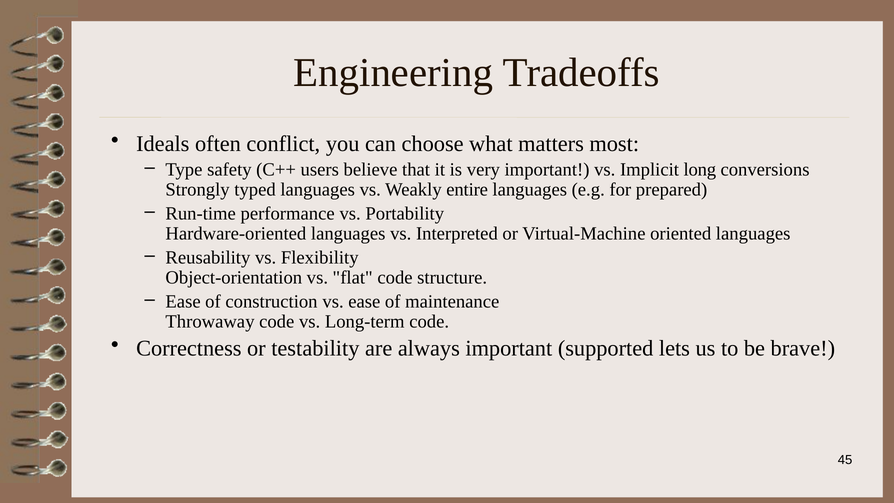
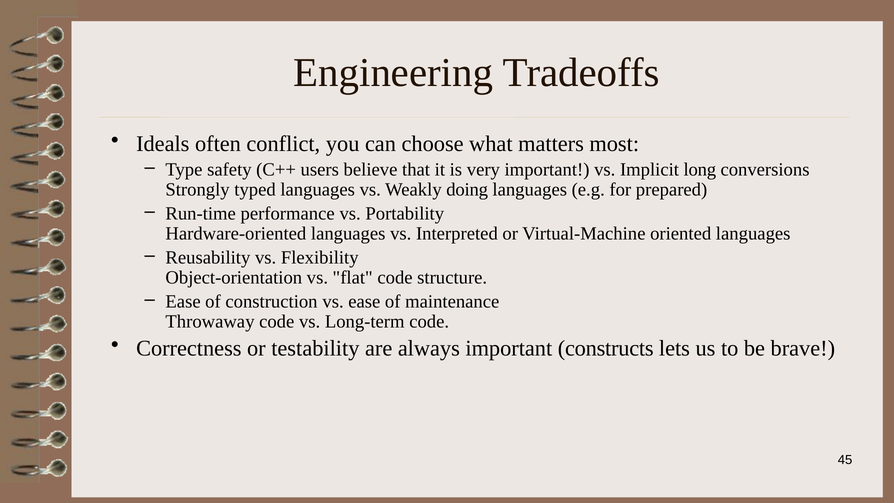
entire: entire -> doing (467, 190)
supported: supported -> constructs (606, 348)
